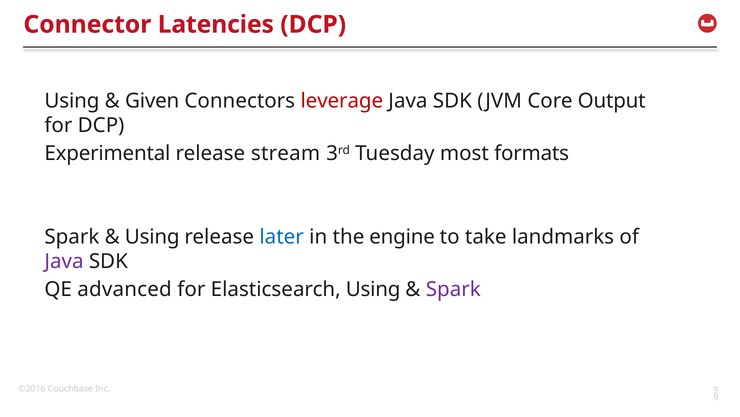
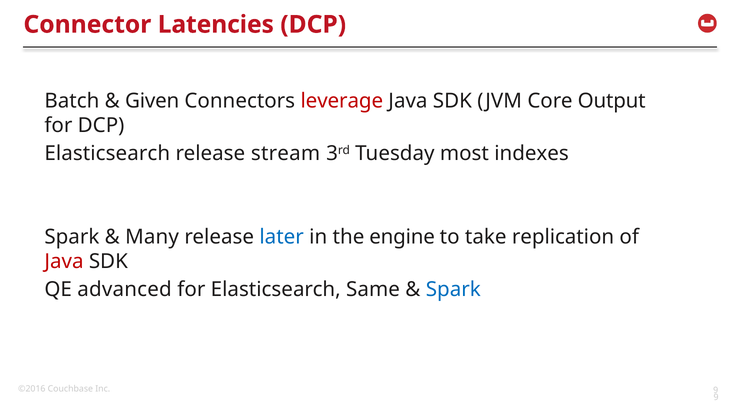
Using: Using -> Batch (72, 101)
Experimental: Experimental -> Elasticsearch (107, 153)
formats: formats -> indexes (532, 153)
Using: Using -> Many (152, 236)
landmarks: landmarks -> replication (563, 236)
Java colour: purple -> red (64, 261)
Elasticsearch Using: Using -> Same (373, 289)
Spark colour: purple -> blue (453, 289)
